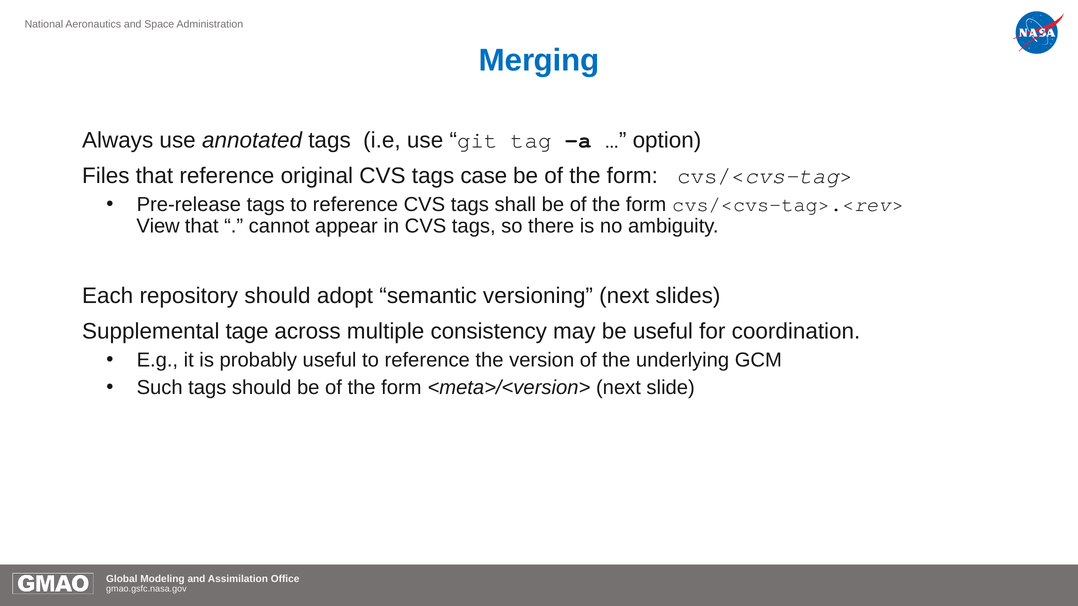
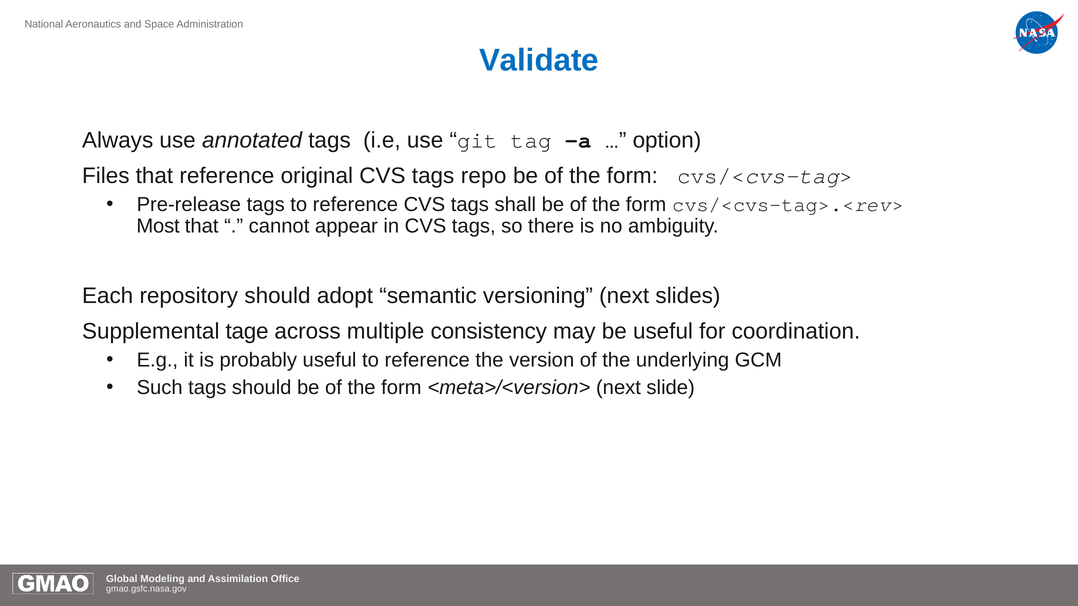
Merging: Merging -> Validate (539, 61)
case: case -> repo (484, 176)
View: View -> Most (158, 226)
